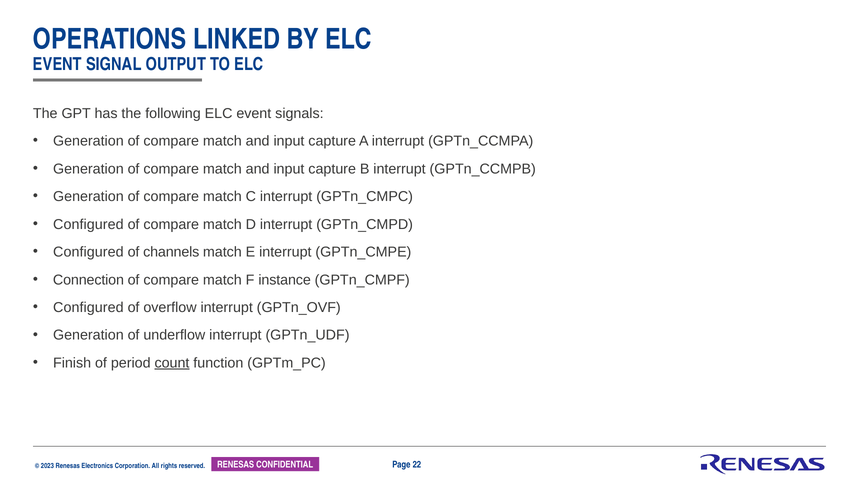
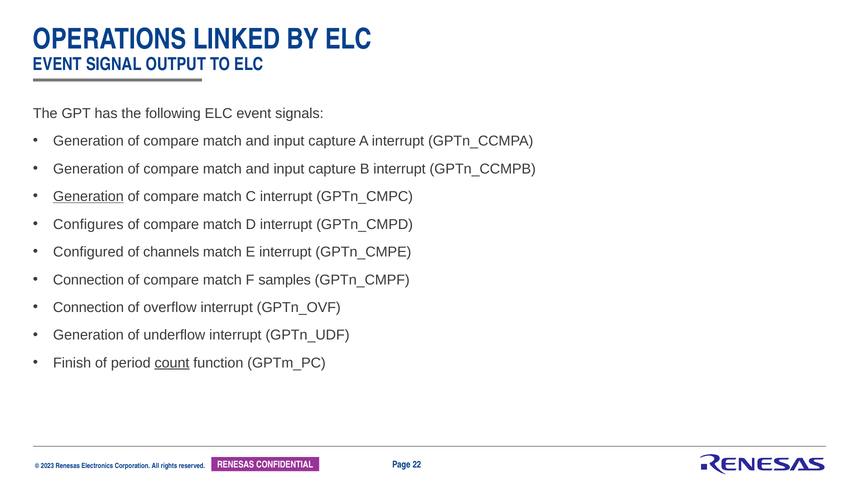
Generation underline: none -> present (88, 197)
Configured: Configured -> Configures (88, 224)
instance: instance -> samples (285, 280)
Configured: Configured -> Connection (88, 308)
